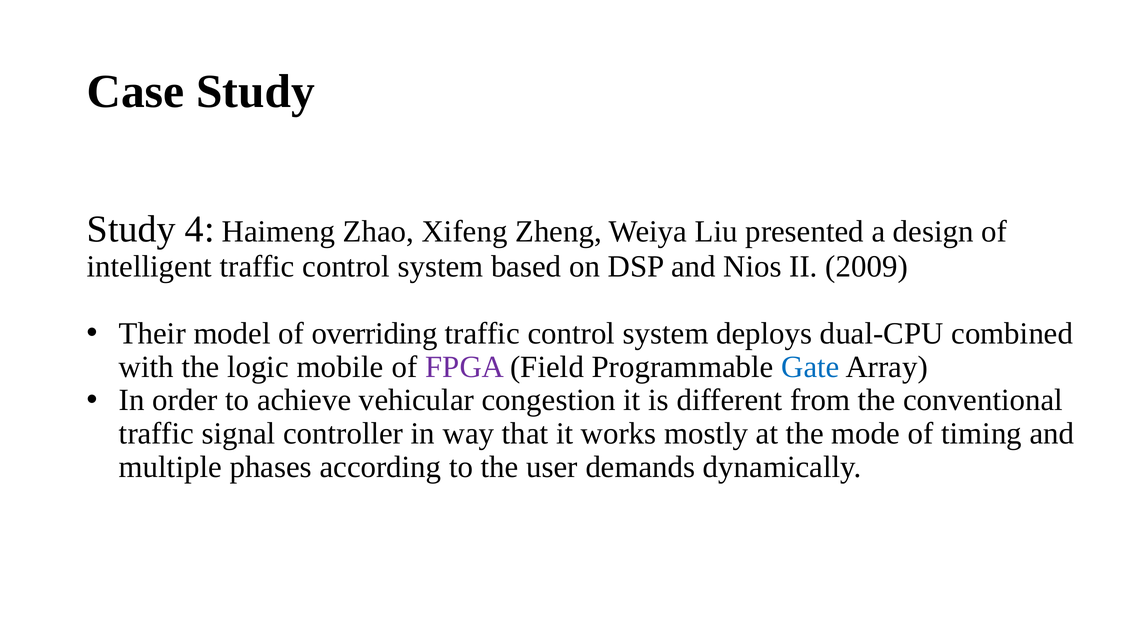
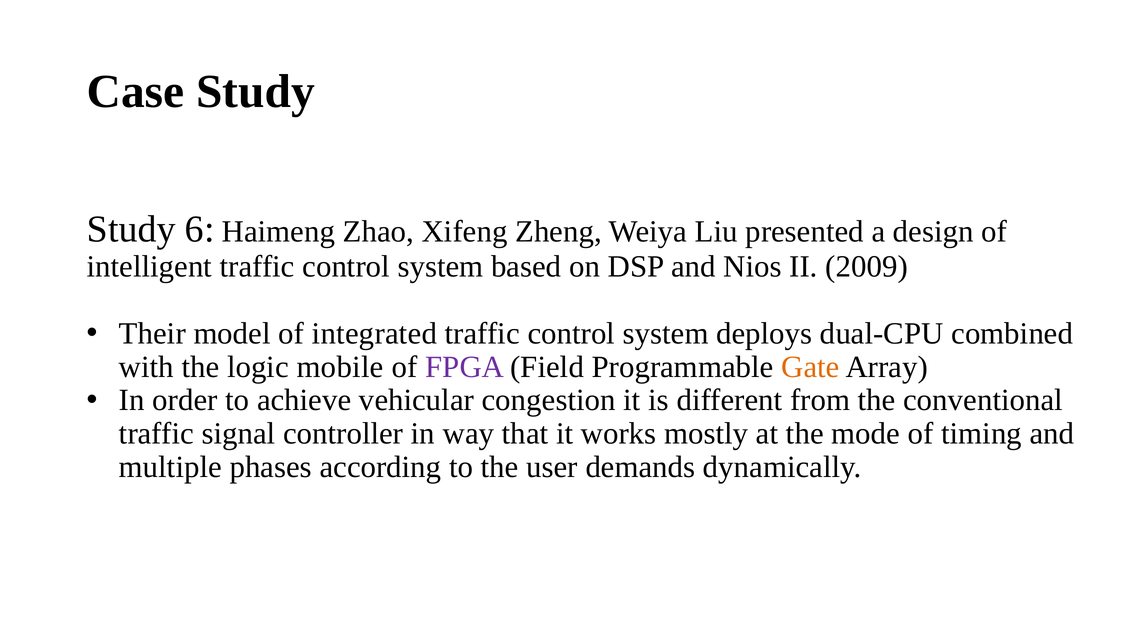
4: 4 -> 6 (200, 229)
overriding: overriding -> integrated (374, 334)
Gate colour: blue -> orange (810, 367)
